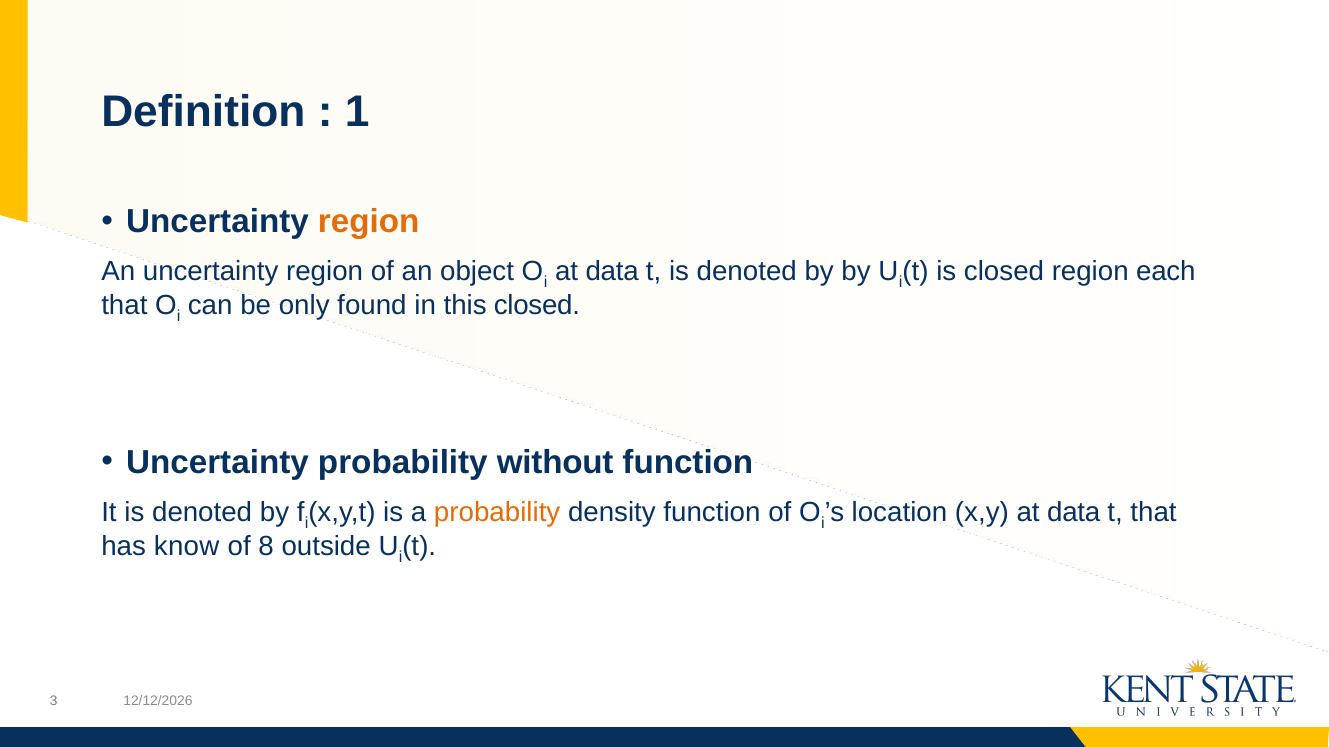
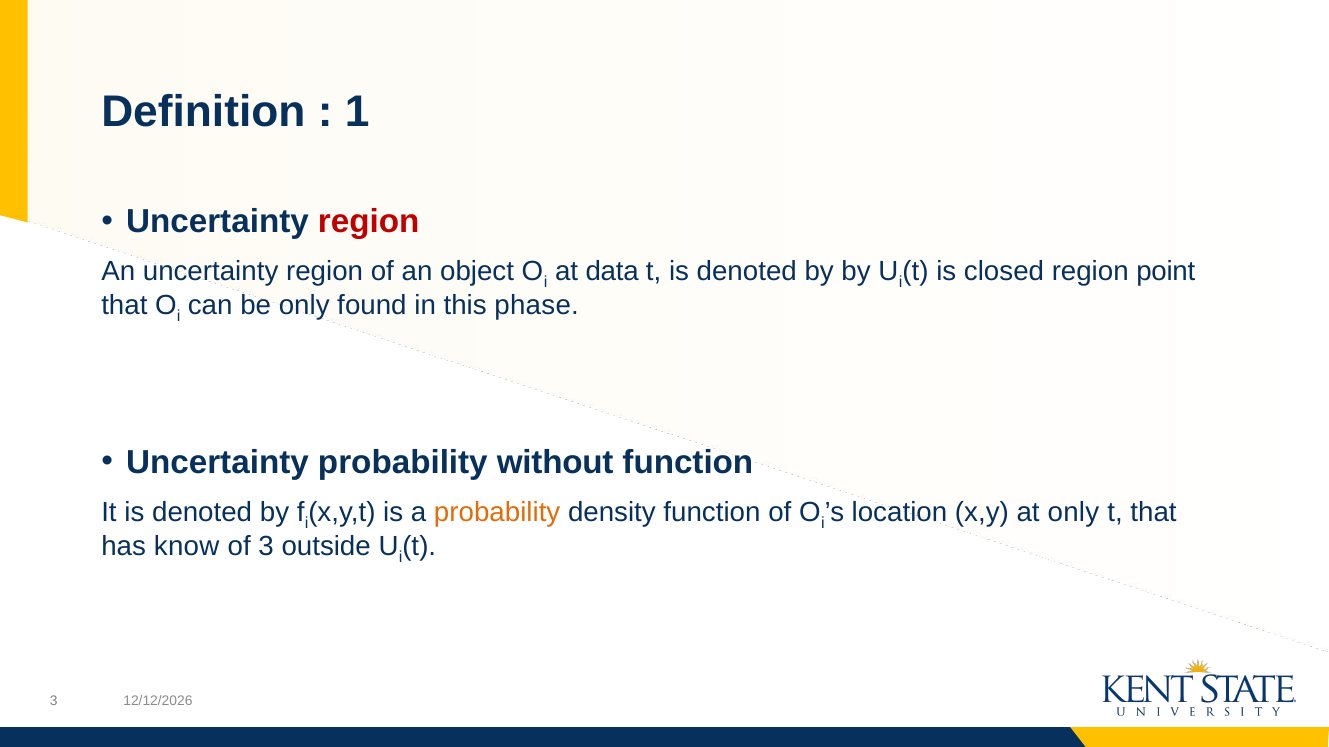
region colour: orange -> red (369, 222)
each: each -> point (1166, 272)
this closed: closed -> phase (537, 306)
x,y at data: data -> only (1073, 513)
of 8: 8 -> 3 (266, 547)
